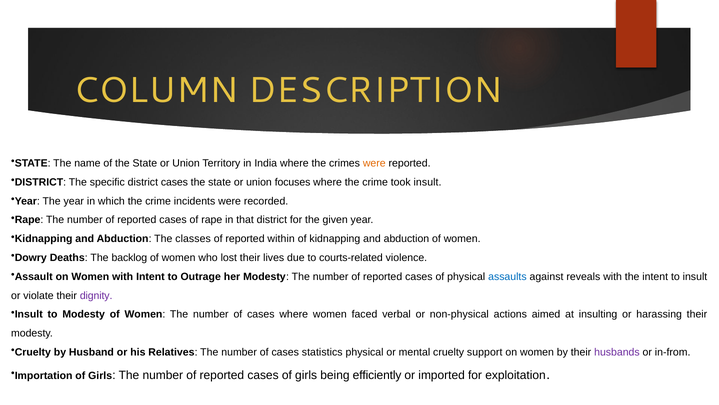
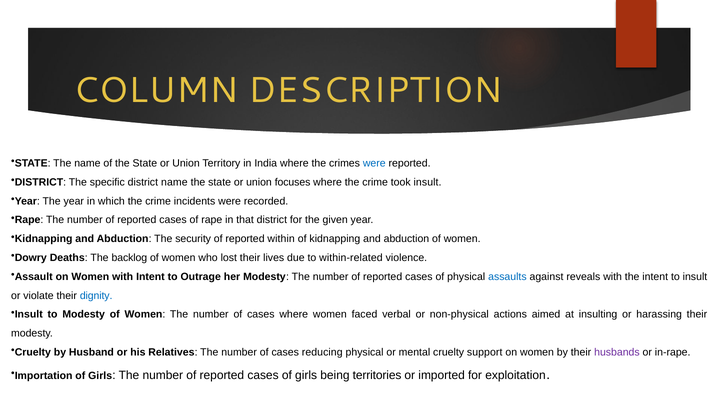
were colour: orange -> blue (374, 163)
district cases: cases -> name (174, 182)
classes: classes -> security (193, 239)
courts-related: courts-related -> within-related (351, 257)
dignity colour: purple -> blue (96, 295)
statistics: statistics -> reducing (322, 352)
in-from: in-from -> in-rape (673, 352)
efficiently: efficiently -> territories (377, 375)
